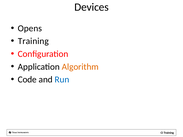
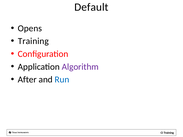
Devices: Devices -> Default (91, 7)
Algorithm colour: orange -> purple (80, 67)
Code: Code -> After (27, 80)
